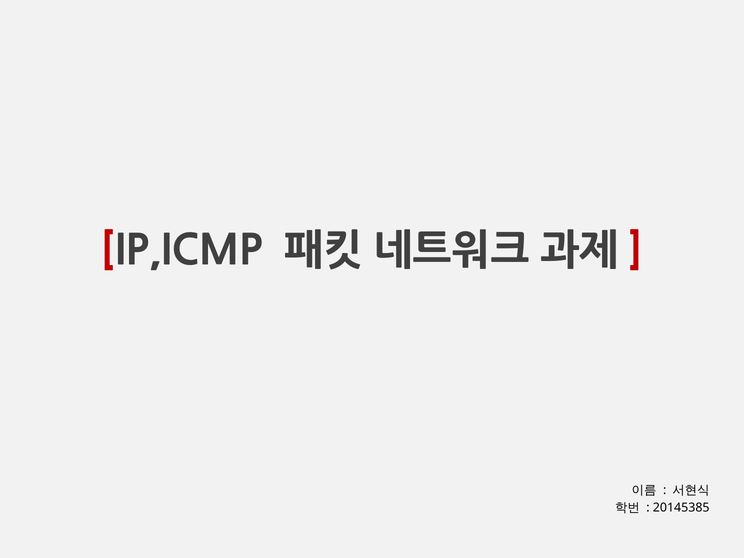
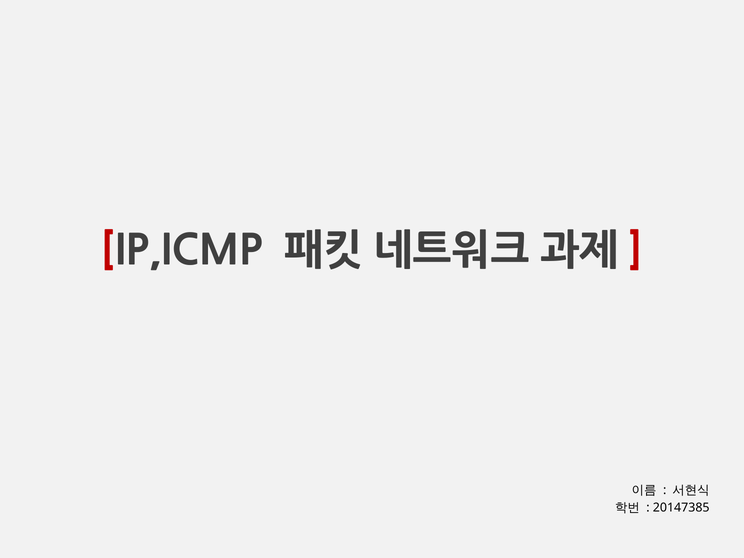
20145385: 20145385 -> 20147385 (681, 508)
